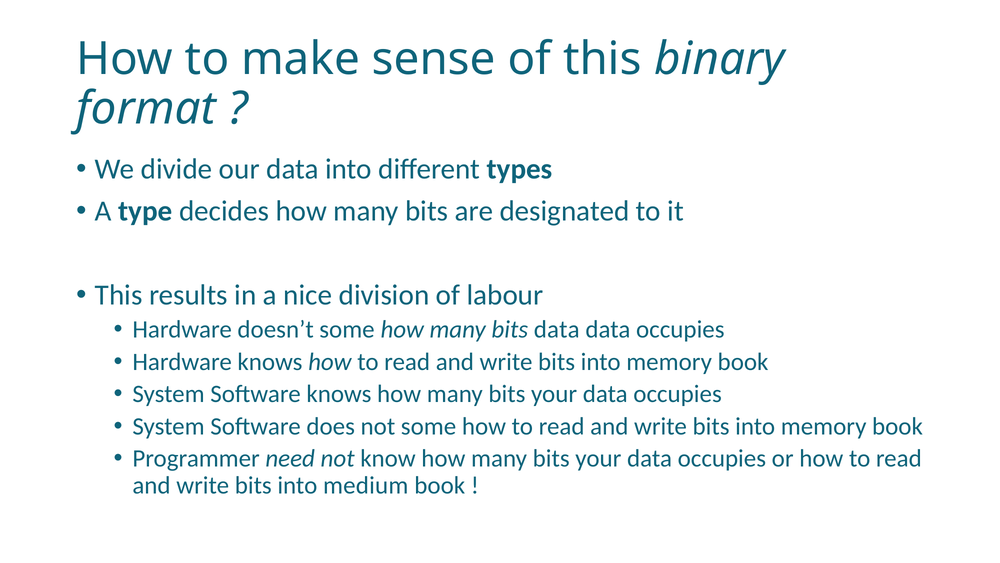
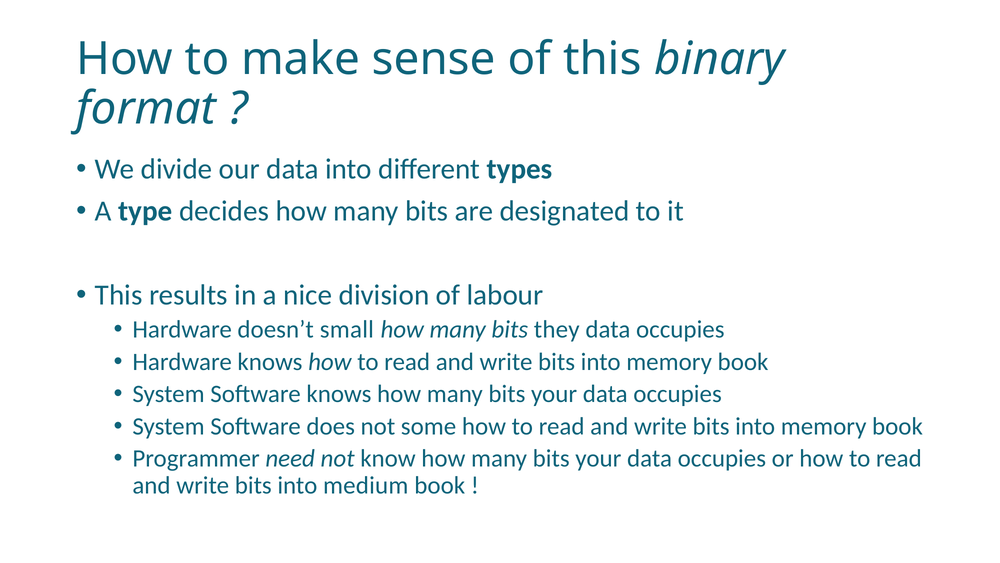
doesn’t some: some -> small (347, 329)
bits data: data -> they (557, 329)
